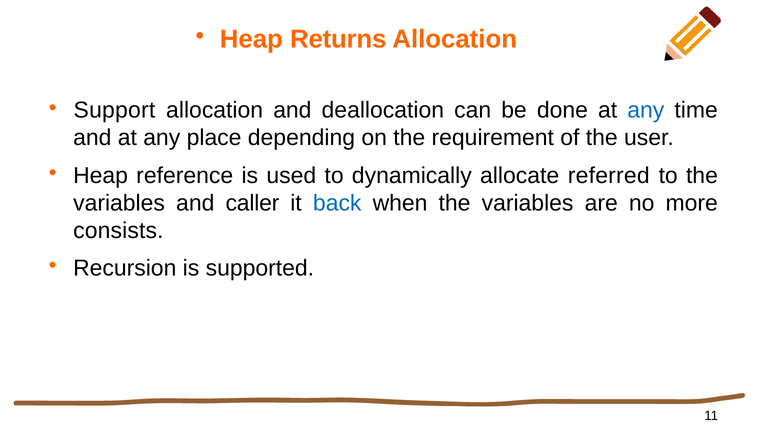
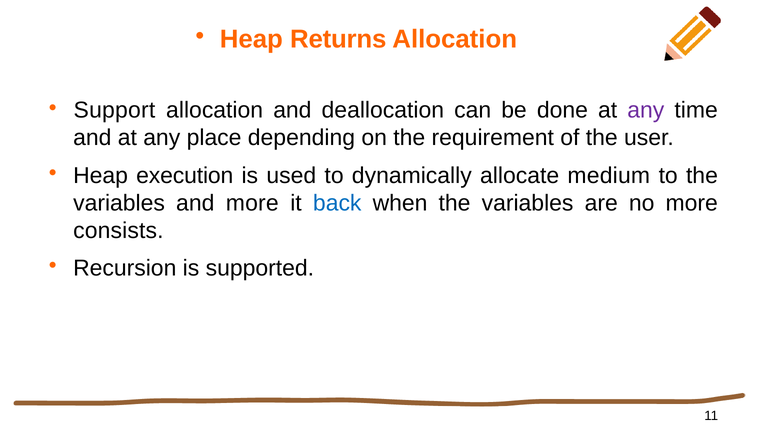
any colour: blue -> purple (646, 110)
reference: reference -> execution (185, 175)
referred: referred -> medium (609, 175)
and caller: caller -> more (252, 203)
